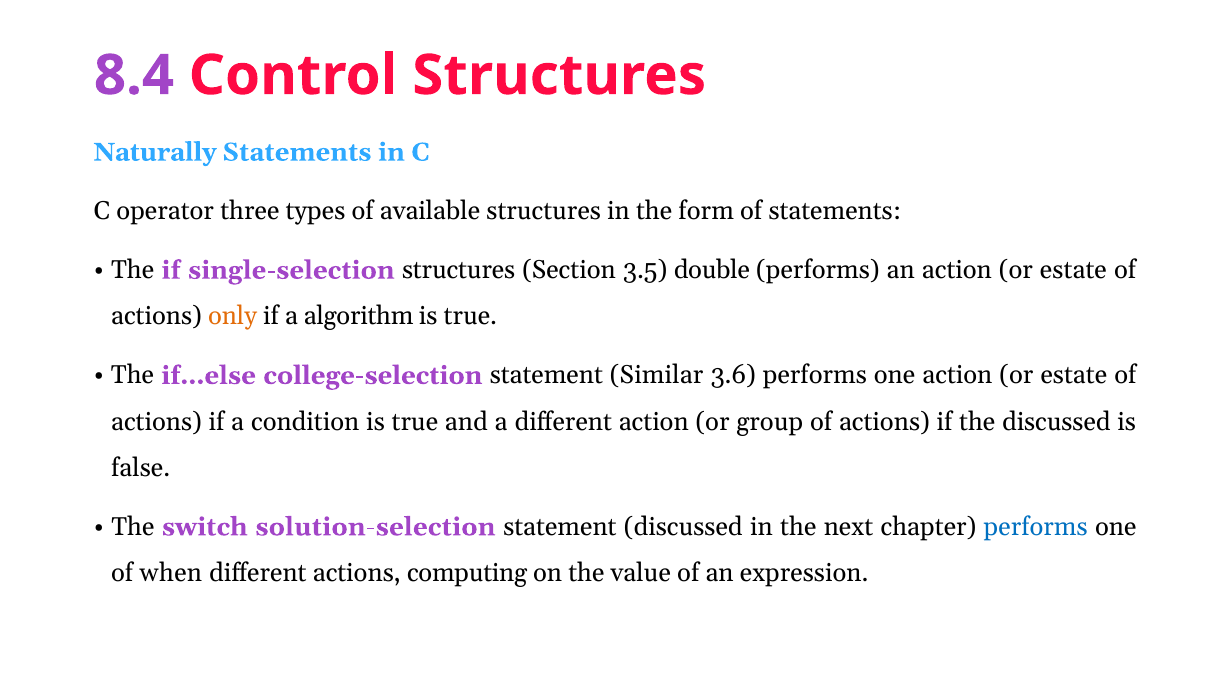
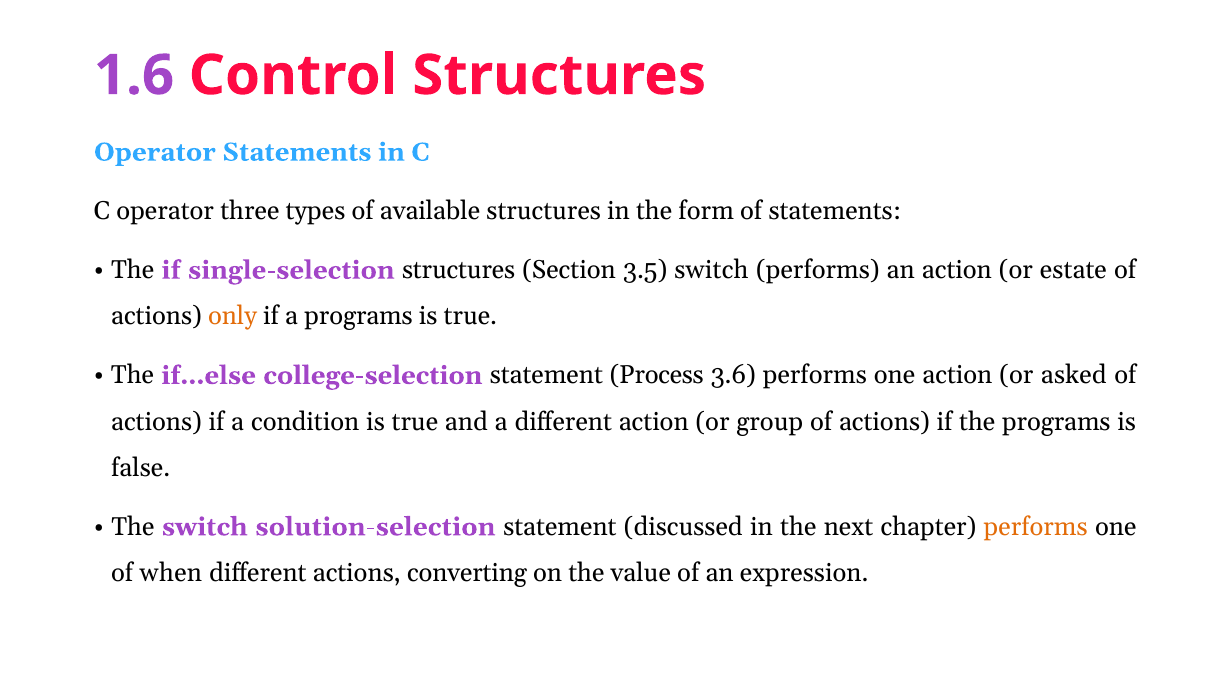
8.4: 8.4 -> 1.6 (134, 76)
Naturally: Naturally -> Operator (155, 152)
3.5 double: double -> switch (712, 270)
a algorithm: algorithm -> programs (359, 317)
Similar: Similar -> Process (657, 376)
one action or estate: estate -> asked (1074, 376)
the discussed: discussed -> programs (1056, 422)
performs colour: blue -> orange (1036, 527)
computing: computing -> converting (467, 573)
